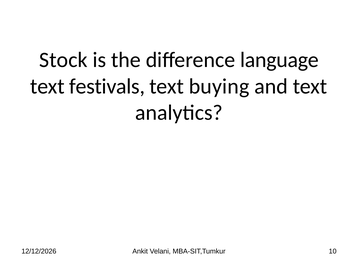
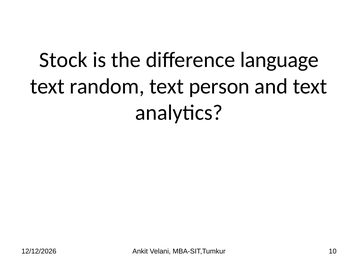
festivals: festivals -> random (107, 86)
buying: buying -> person (219, 86)
